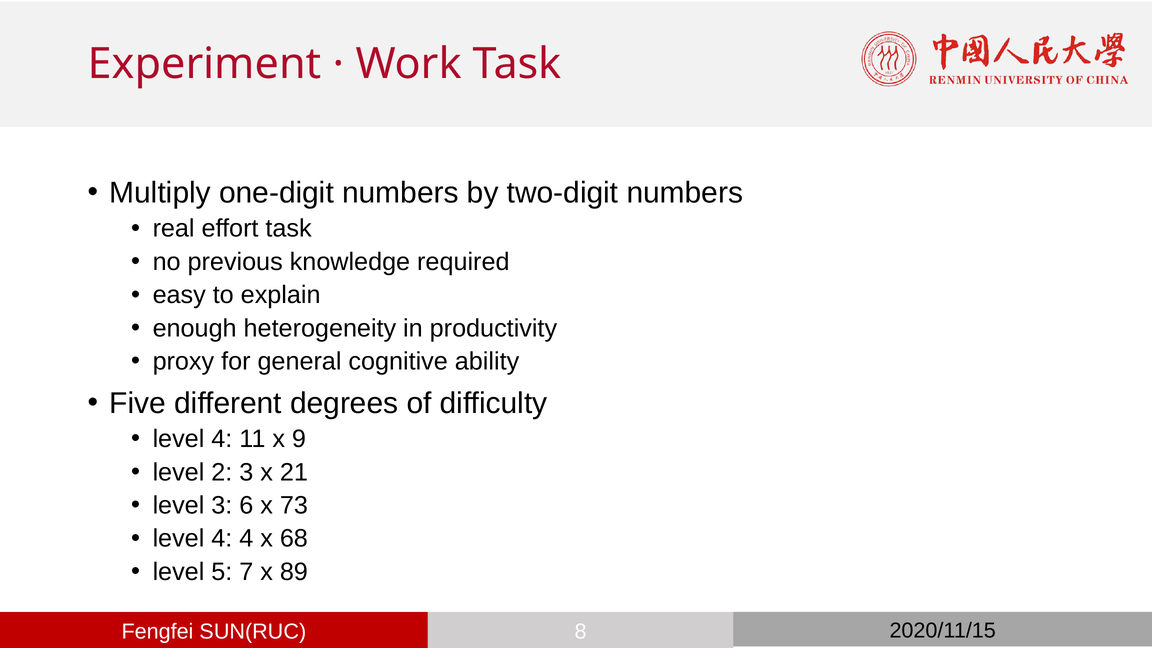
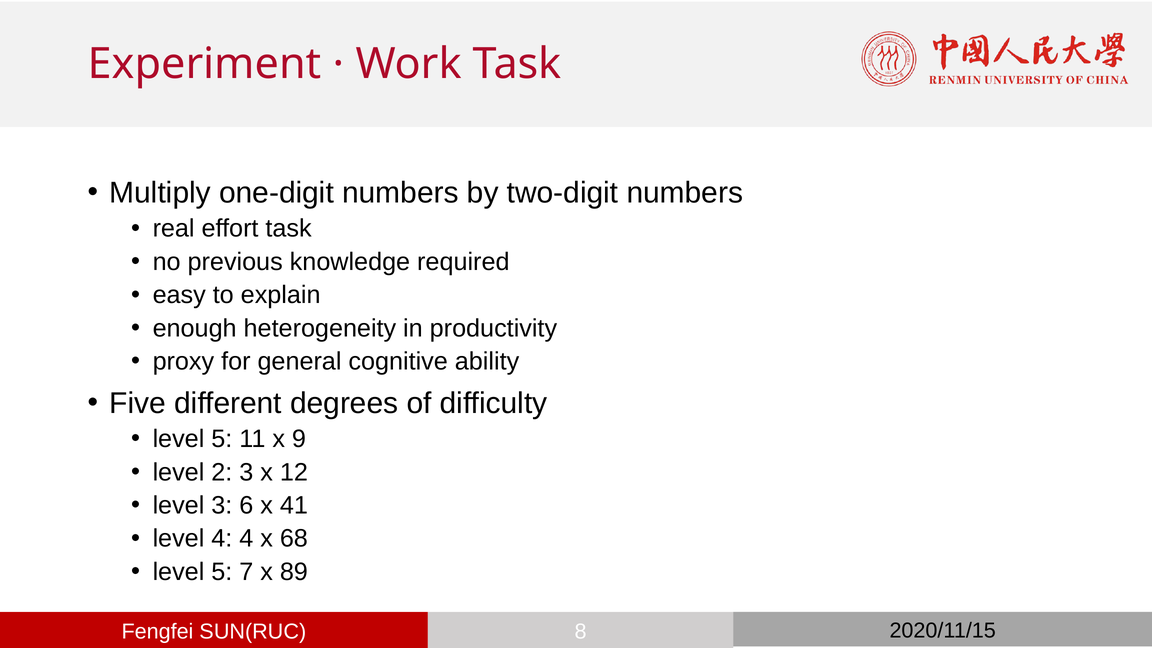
4: 4 -> 5 (222, 439)
21: 21 -> 12 (294, 472)
73: 73 -> 41 (294, 505)
